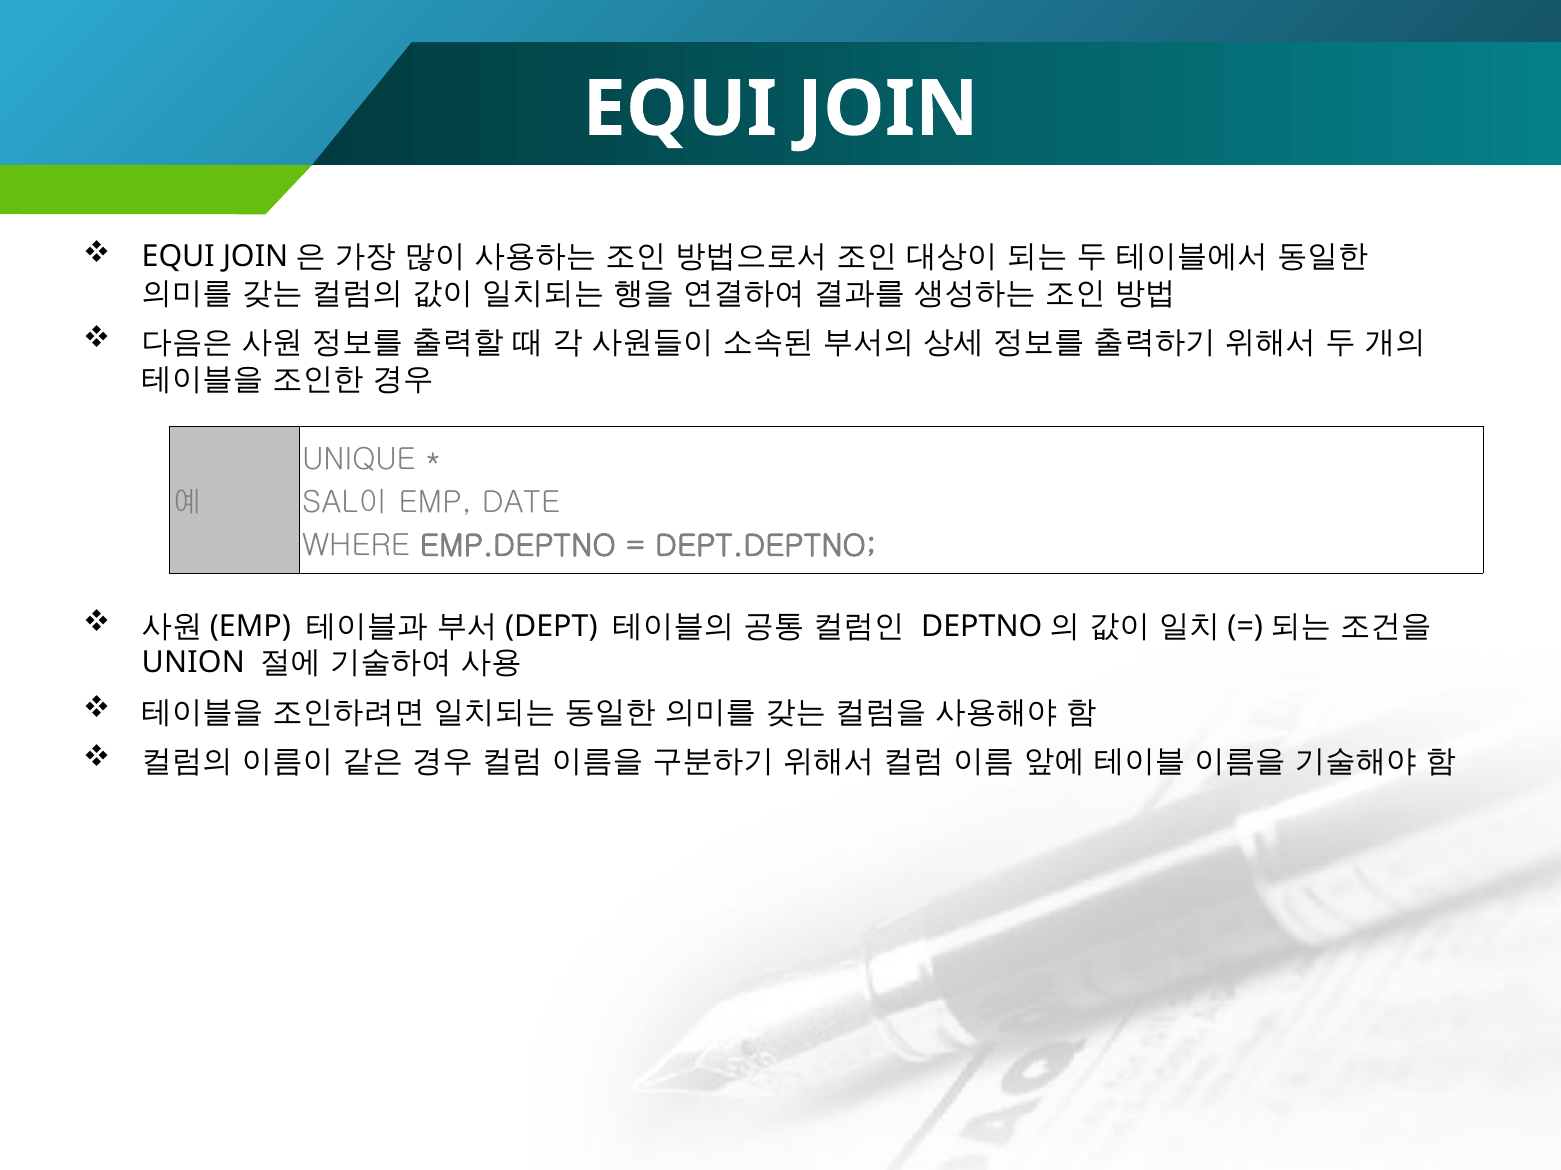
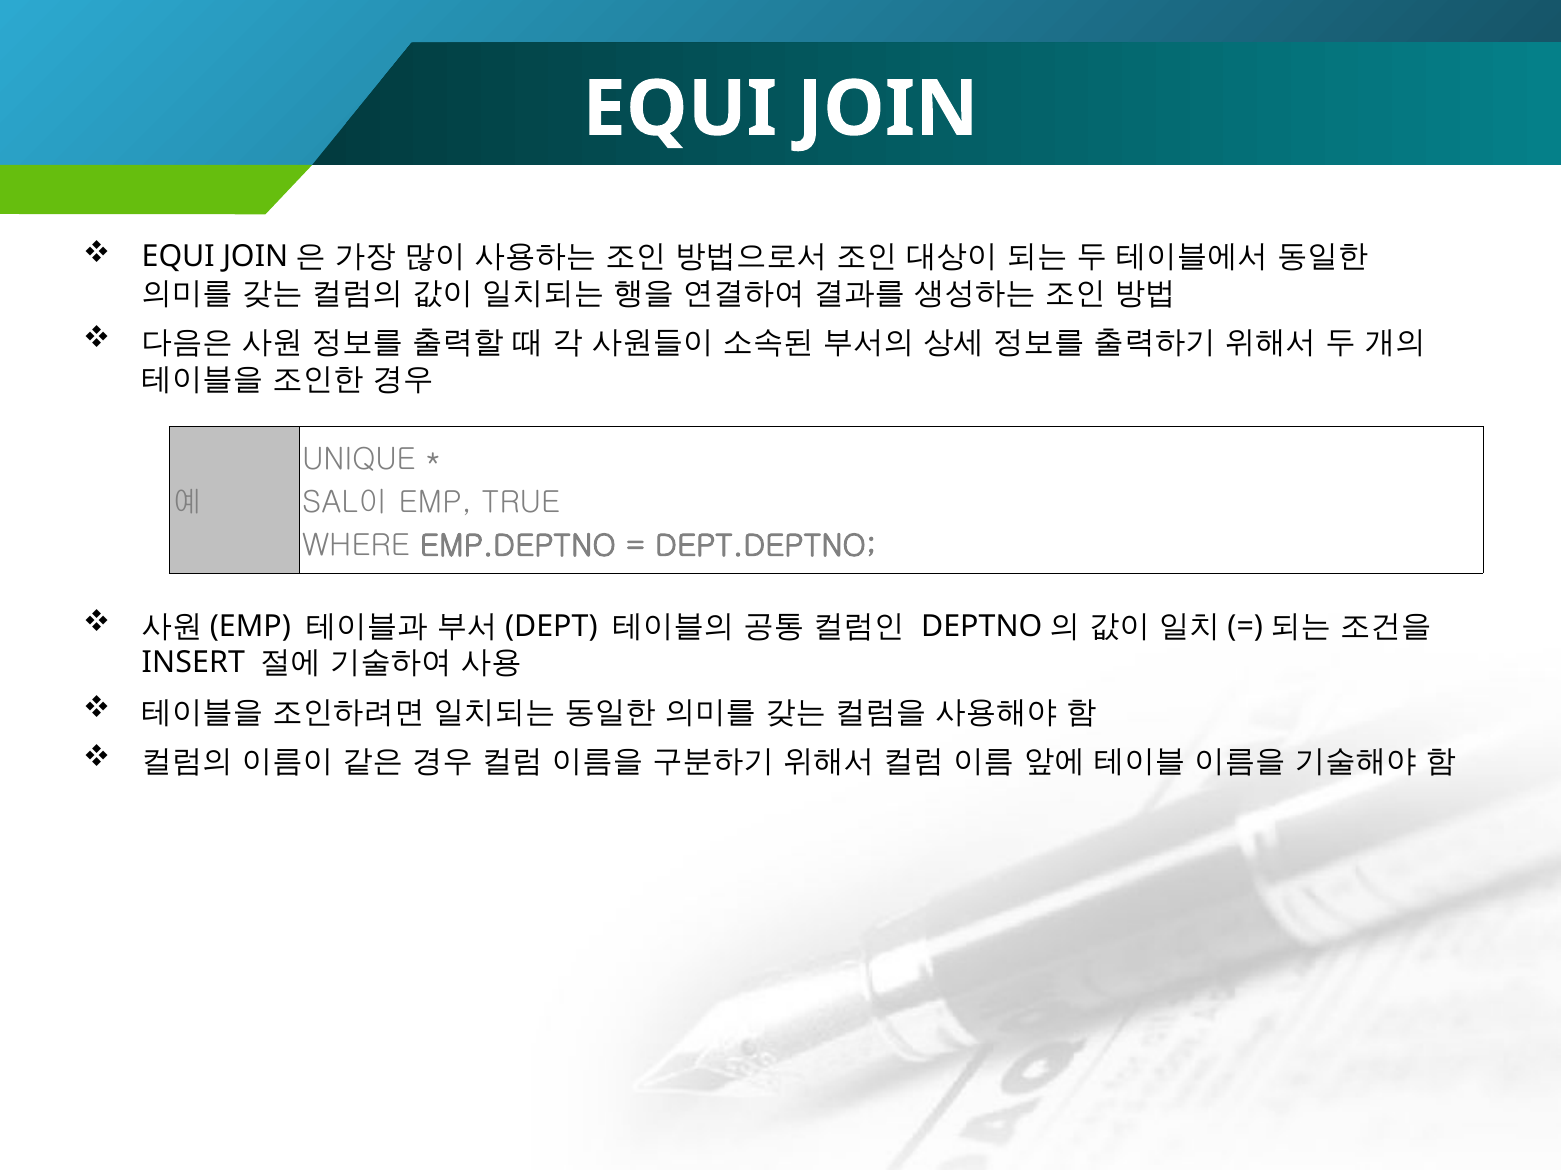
DATE: DATE -> TRUE (521, 503)
UNION: UNION -> INSERT (193, 663)
